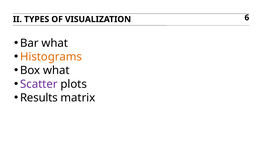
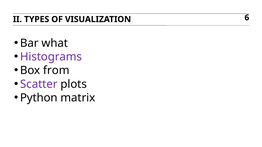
Histograms colour: orange -> purple (51, 57)
Box what: what -> from (56, 70)
Results: Results -> Python (39, 98)
